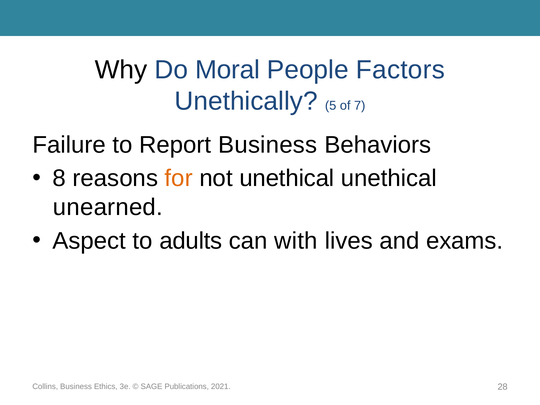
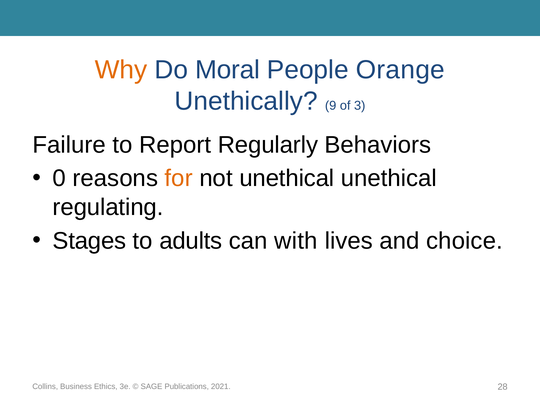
Why colour: black -> orange (121, 70)
Factors: Factors -> Orange (400, 70)
5: 5 -> 9 (331, 106)
7: 7 -> 3 (360, 106)
Report Business: Business -> Regularly (268, 145)
8: 8 -> 0 (59, 178)
unearned: unearned -> regulating (108, 207)
Aspect: Aspect -> Stages (89, 241)
exams: exams -> choice (465, 241)
